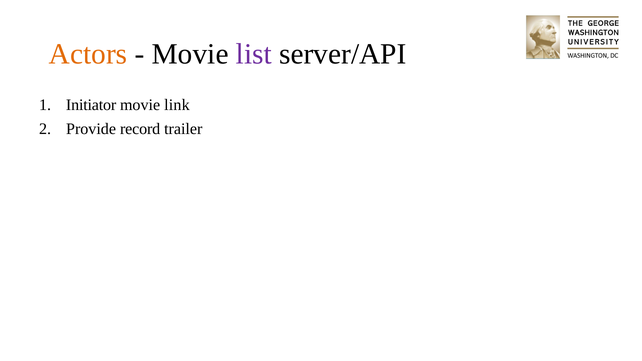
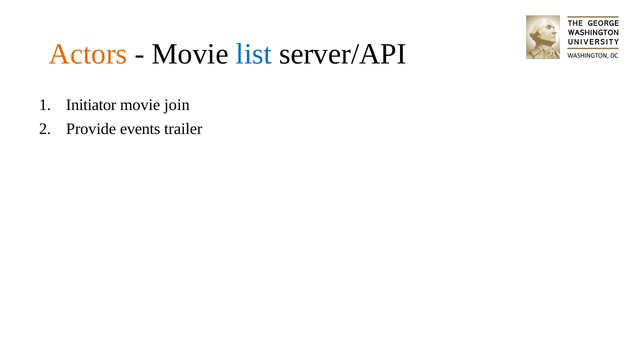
list colour: purple -> blue (254, 54)
link: link -> join (177, 105)
record: record -> events (140, 129)
